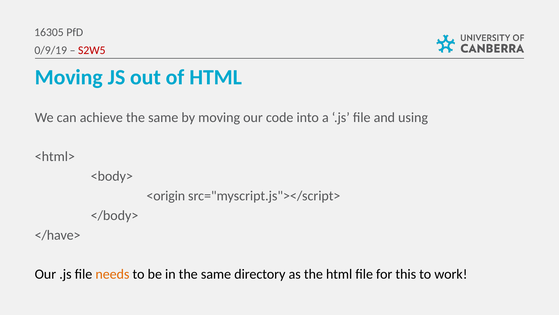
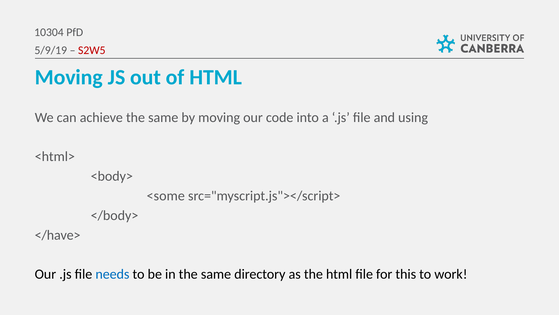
16305: 16305 -> 10304 (49, 32)
0/9/19: 0/9/19 -> 5/9/19 (51, 50)
<origin: <origin -> <some (166, 196)
needs colour: orange -> blue (112, 274)
